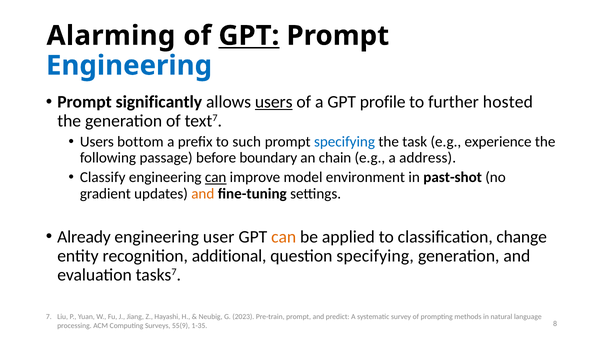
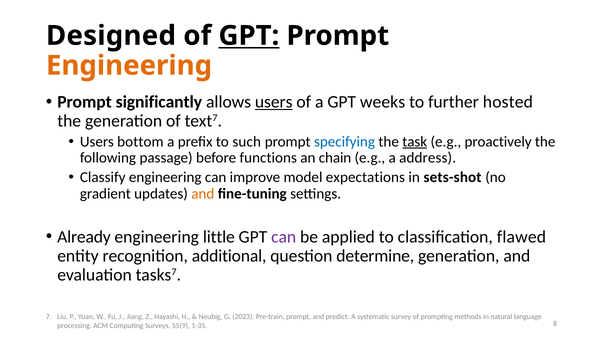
Alarming: Alarming -> Designed (111, 36)
Engineering colour: blue -> orange (129, 66)
profile: profile -> weeks (383, 102)
task underline: none -> present (415, 142)
experience: experience -> proactively (498, 142)
boundary: boundary -> functions (268, 158)
can underline: present -> none (216, 177)
environment: environment -> expectations (365, 177)
past-shot: past-shot -> sets-shot (453, 177)
user: user -> little (219, 237)
can colour: orange -> purple (284, 237)
change: change -> flawed (521, 237)
question specifying: specifying -> determine (375, 256)
